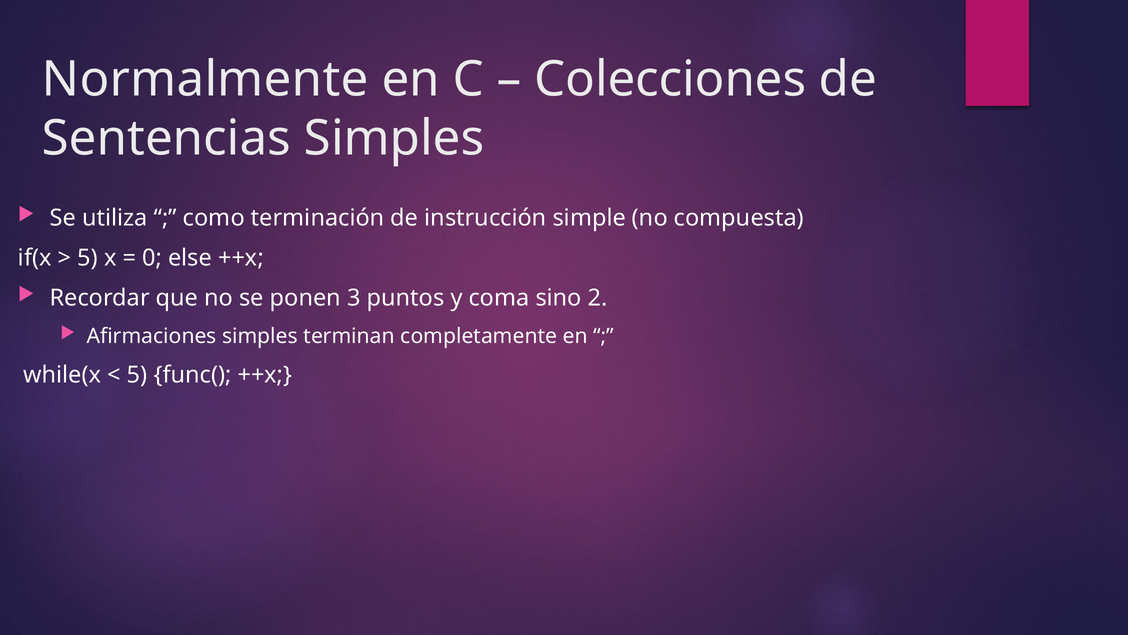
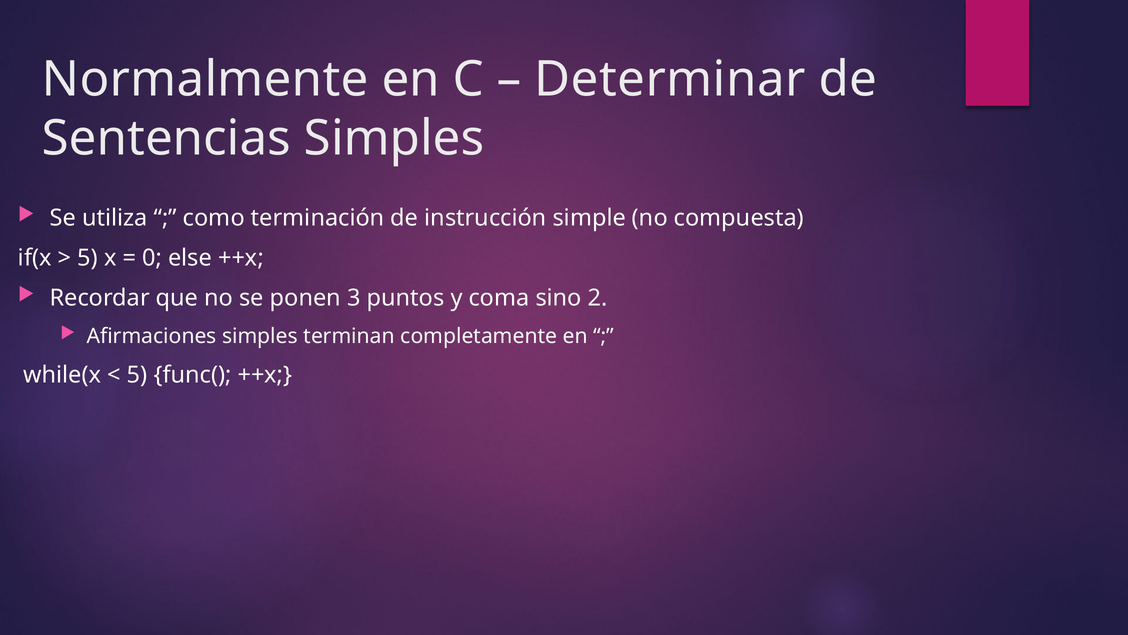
Colecciones: Colecciones -> Determinar (670, 79)
